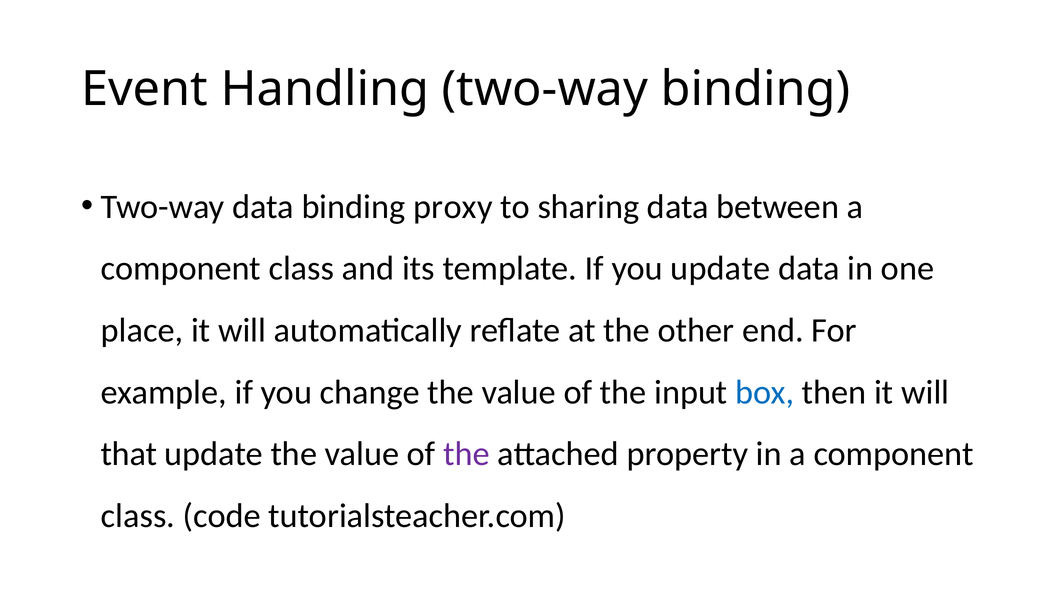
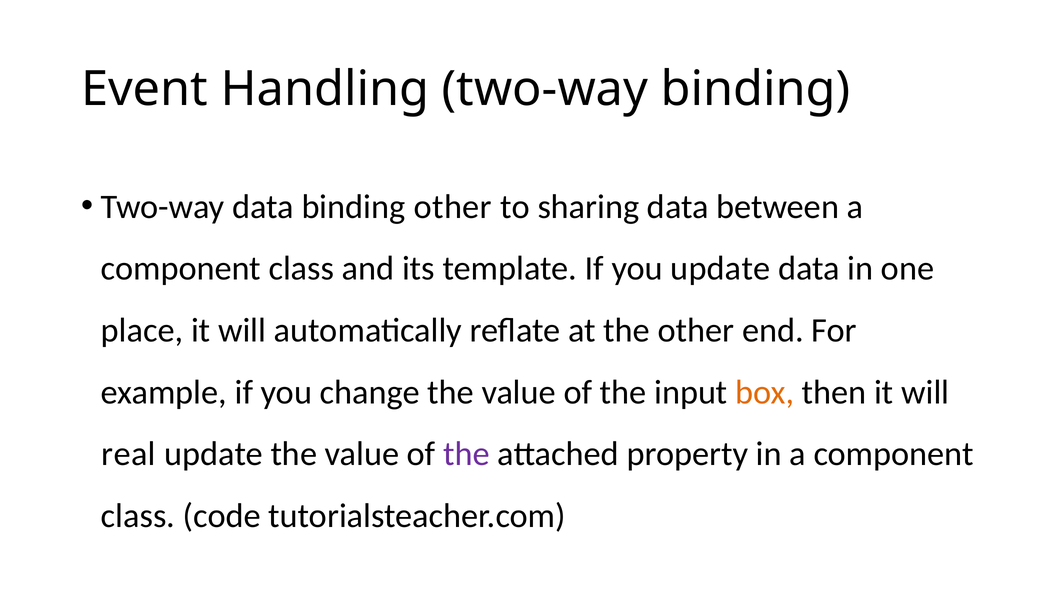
binding proxy: proxy -> other (453, 207)
box colour: blue -> orange (765, 392)
that: that -> real (129, 454)
